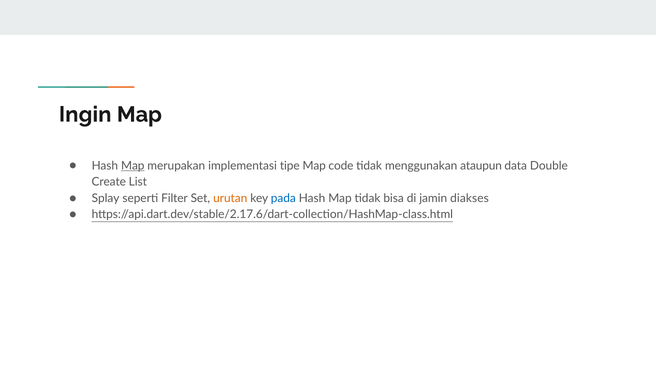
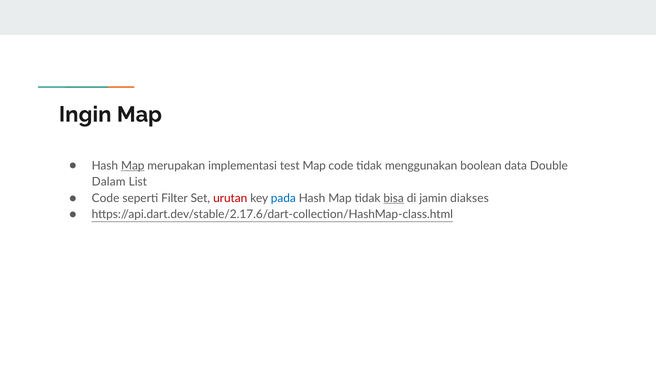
tipe: tipe -> test (290, 166)
ataupun: ataupun -> boolean (481, 166)
Create: Create -> Dalam (109, 182)
Splay: Splay -> Code (106, 198)
urutan colour: orange -> red (230, 198)
bisa underline: none -> present (394, 198)
